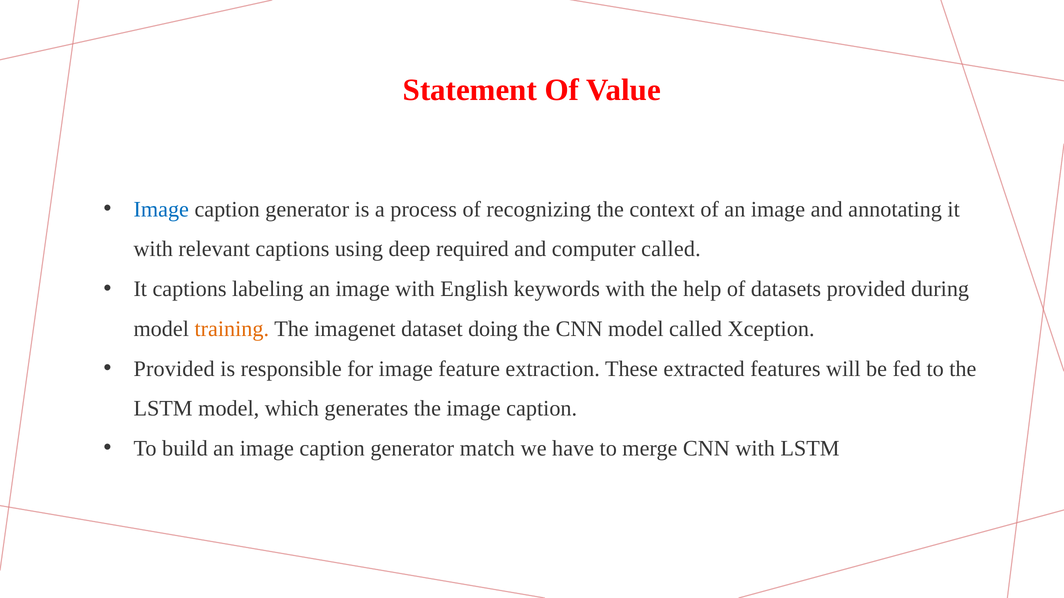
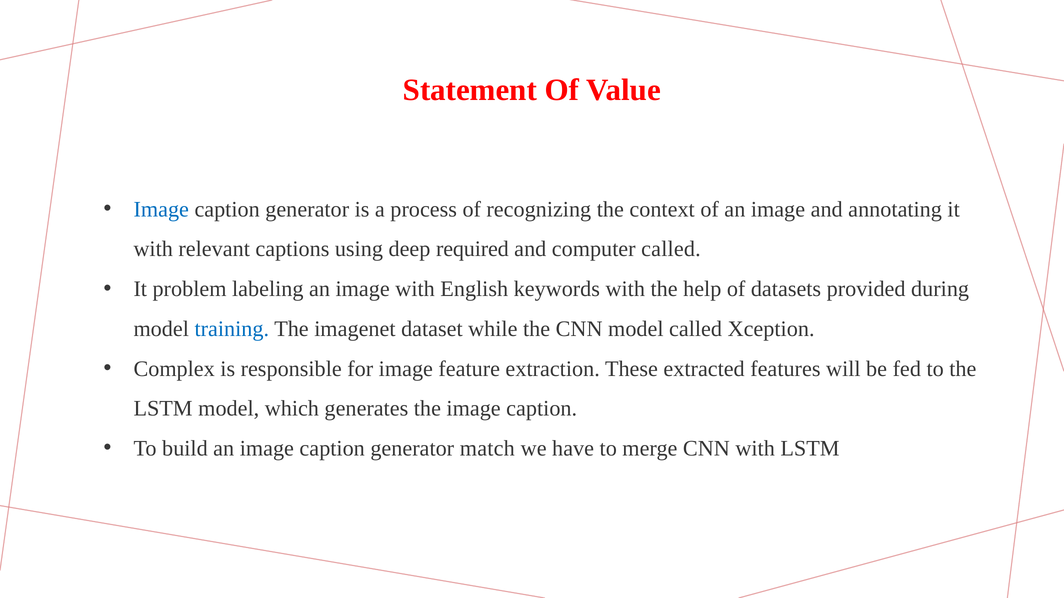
It captions: captions -> problem (190, 289)
training colour: orange -> blue (232, 329)
doing: doing -> while (493, 329)
Provided: Provided -> Complex (174, 369)
